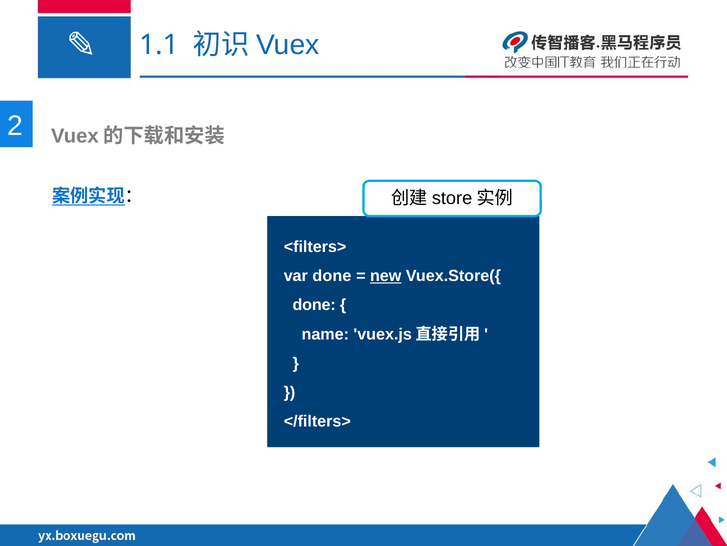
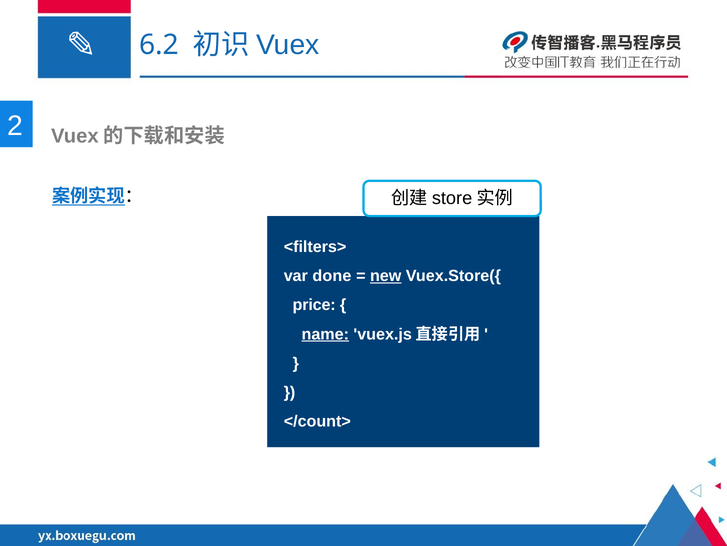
1.1: 1.1 -> 6.2 (159, 45)
done: done -> price (314, 305)
name underline: none -> present (325, 334)
</filters>: </filters> -> </count> (317, 421)
